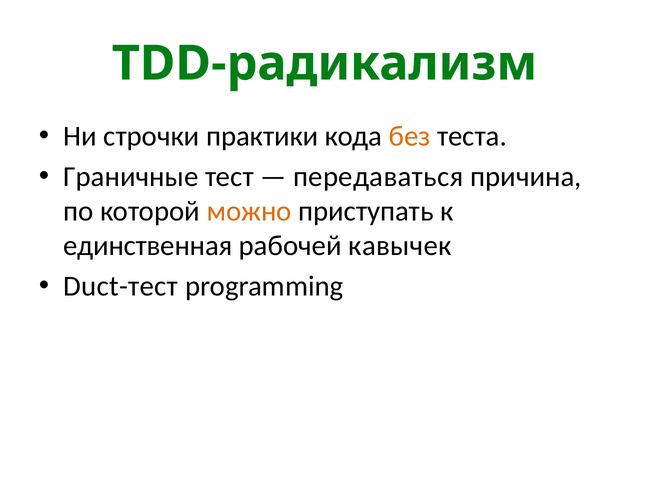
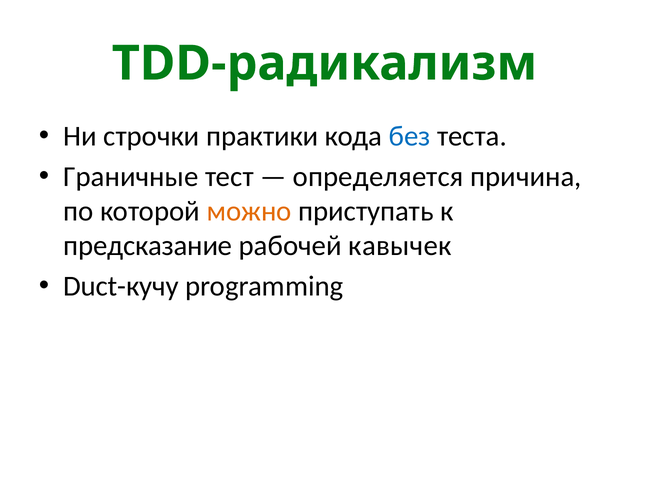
без colour: orange -> blue (410, 136)
передаваться: передаваться -> определяется (378, 177)
единственная: единственная -> предсказание (148, 246)
Duct-тест: Duct-тест -> Duct-кучу (121, 286)
